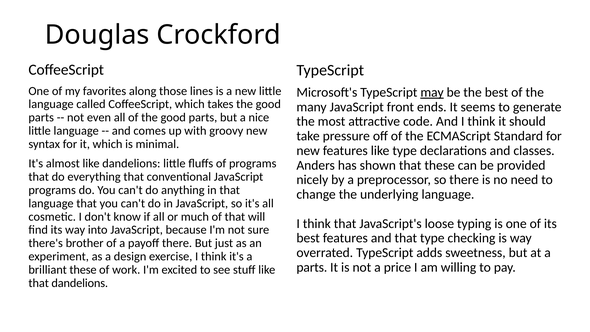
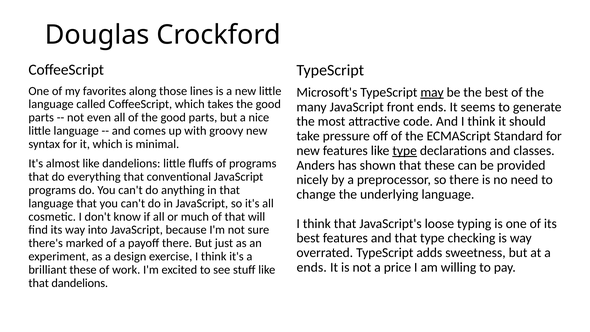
type underline: none -> present (405, 151)
brother: brother -> marked (85, 243)
parts: parts -> ends (312, 267)
